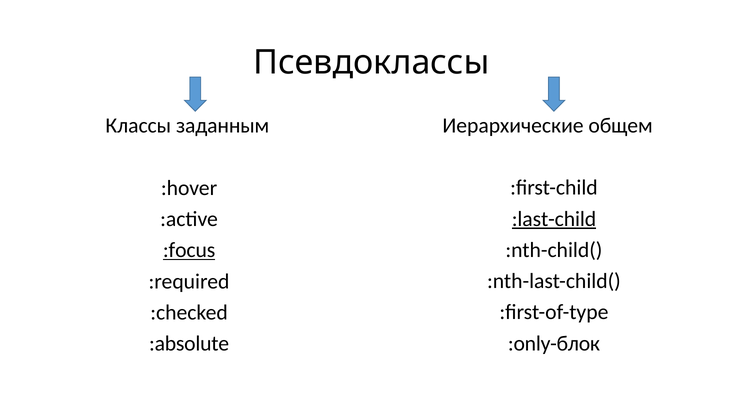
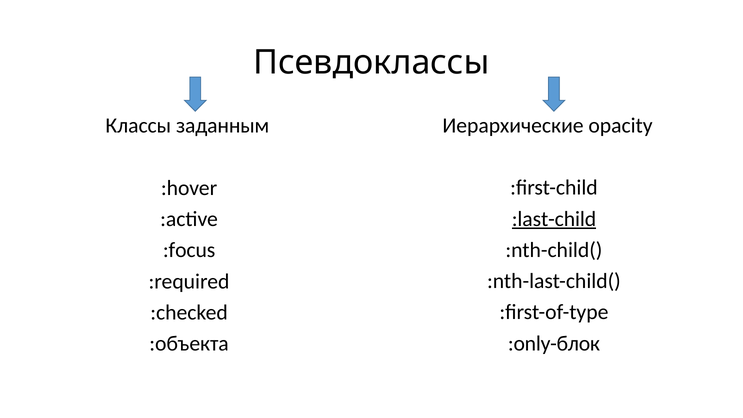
общем: общем -> opacity (621, 126)
:focus underline: present -> none (189, 250)
:absolute: :absolute -> :объекта (189, 344)
